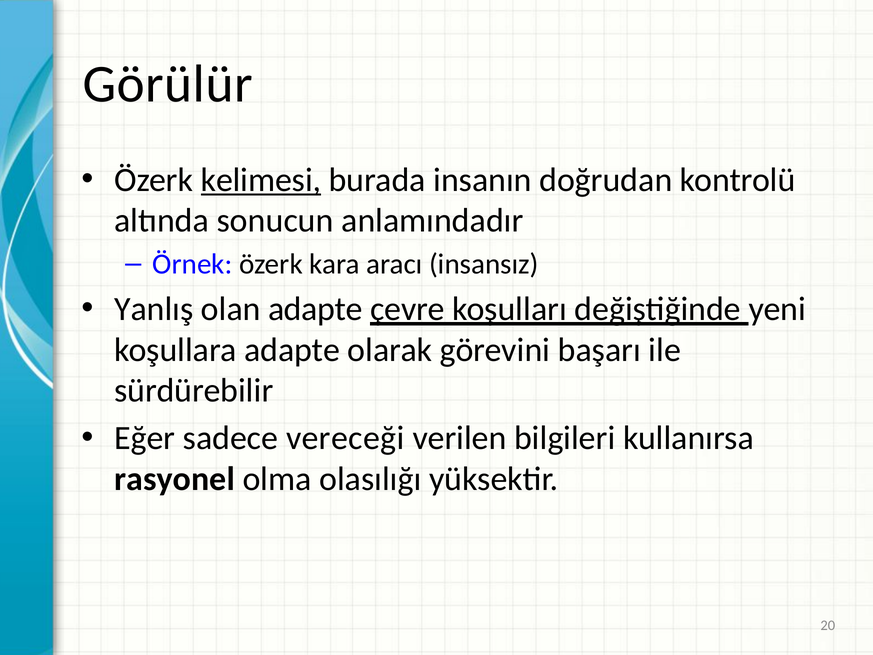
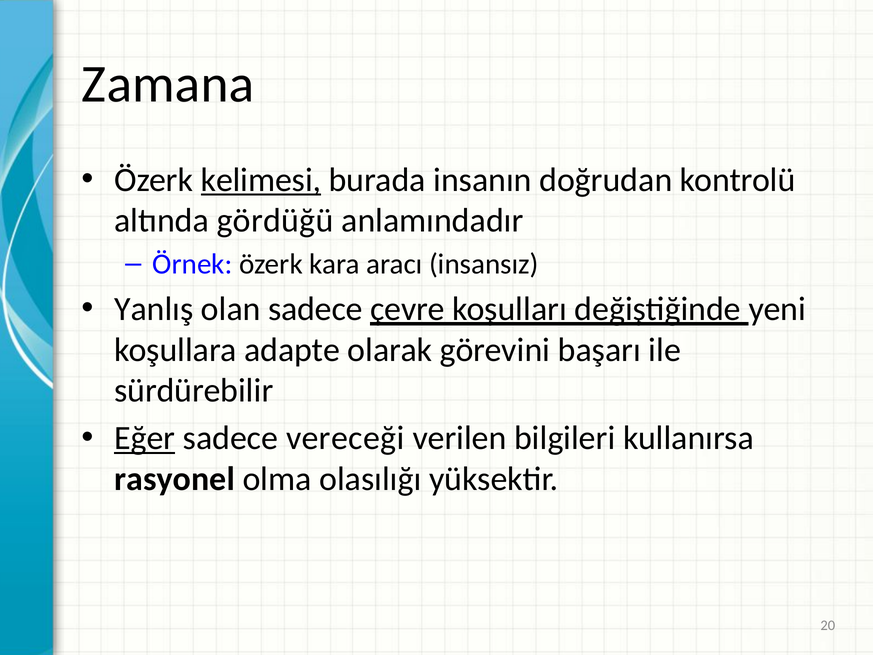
Görülür: Görülür -> Zamana (168, 84)
sonucun: sonucun -> gördüğü (275, 221)
olan adapte: adapte -> sadece (315, 309)
Eğer underline: none -> present (145, 438)
